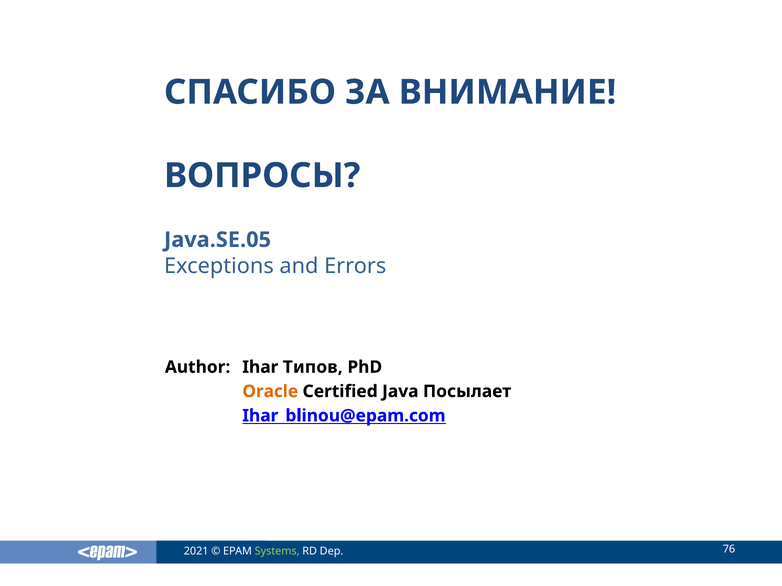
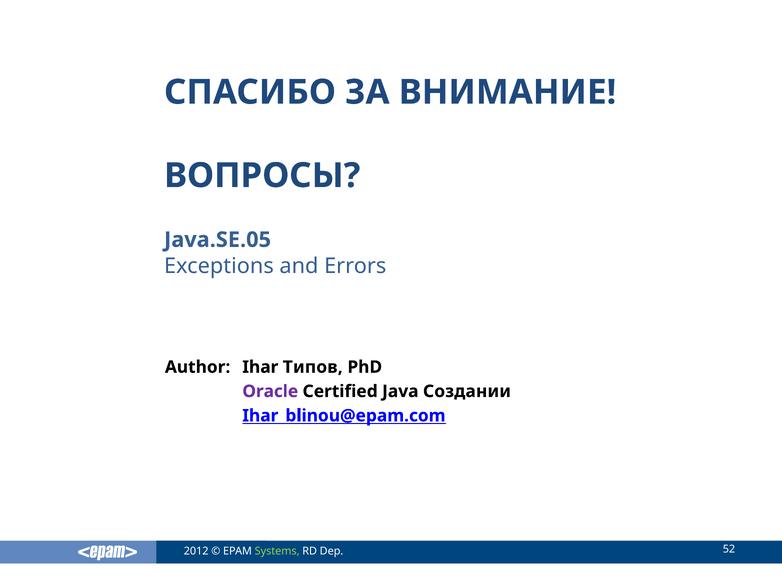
Oracle colour: orange -> purple (270, 392)
Посылает: Посылает -> Создании (467, 392)
2021: 2021 -> 2012 (196, 551)
76: 76 -> 52 (729, 550)
